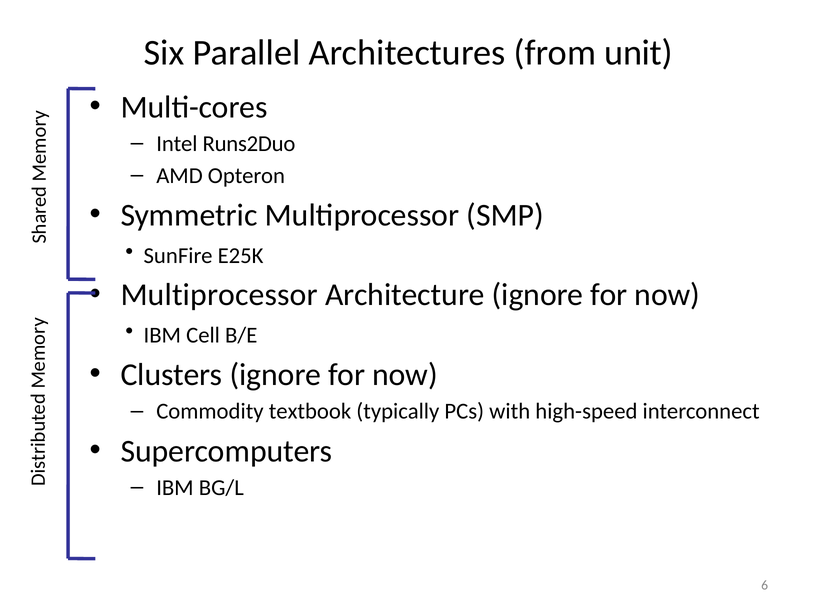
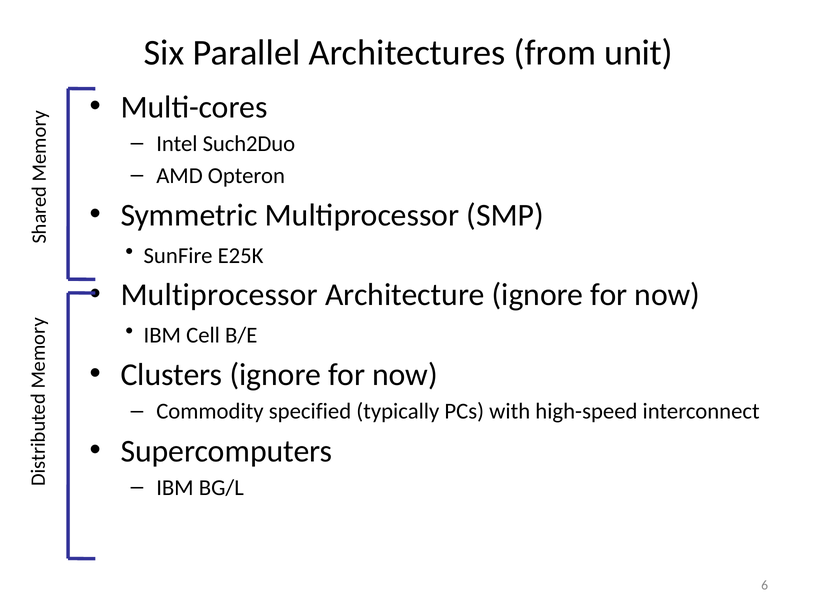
Runs2Duo: Runs2Duo -> Such2Duo (249, 144)
textbook: textbook -> specified (310, 411)
